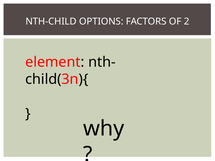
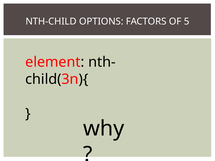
2: 2 -> 5 (187, 21)
